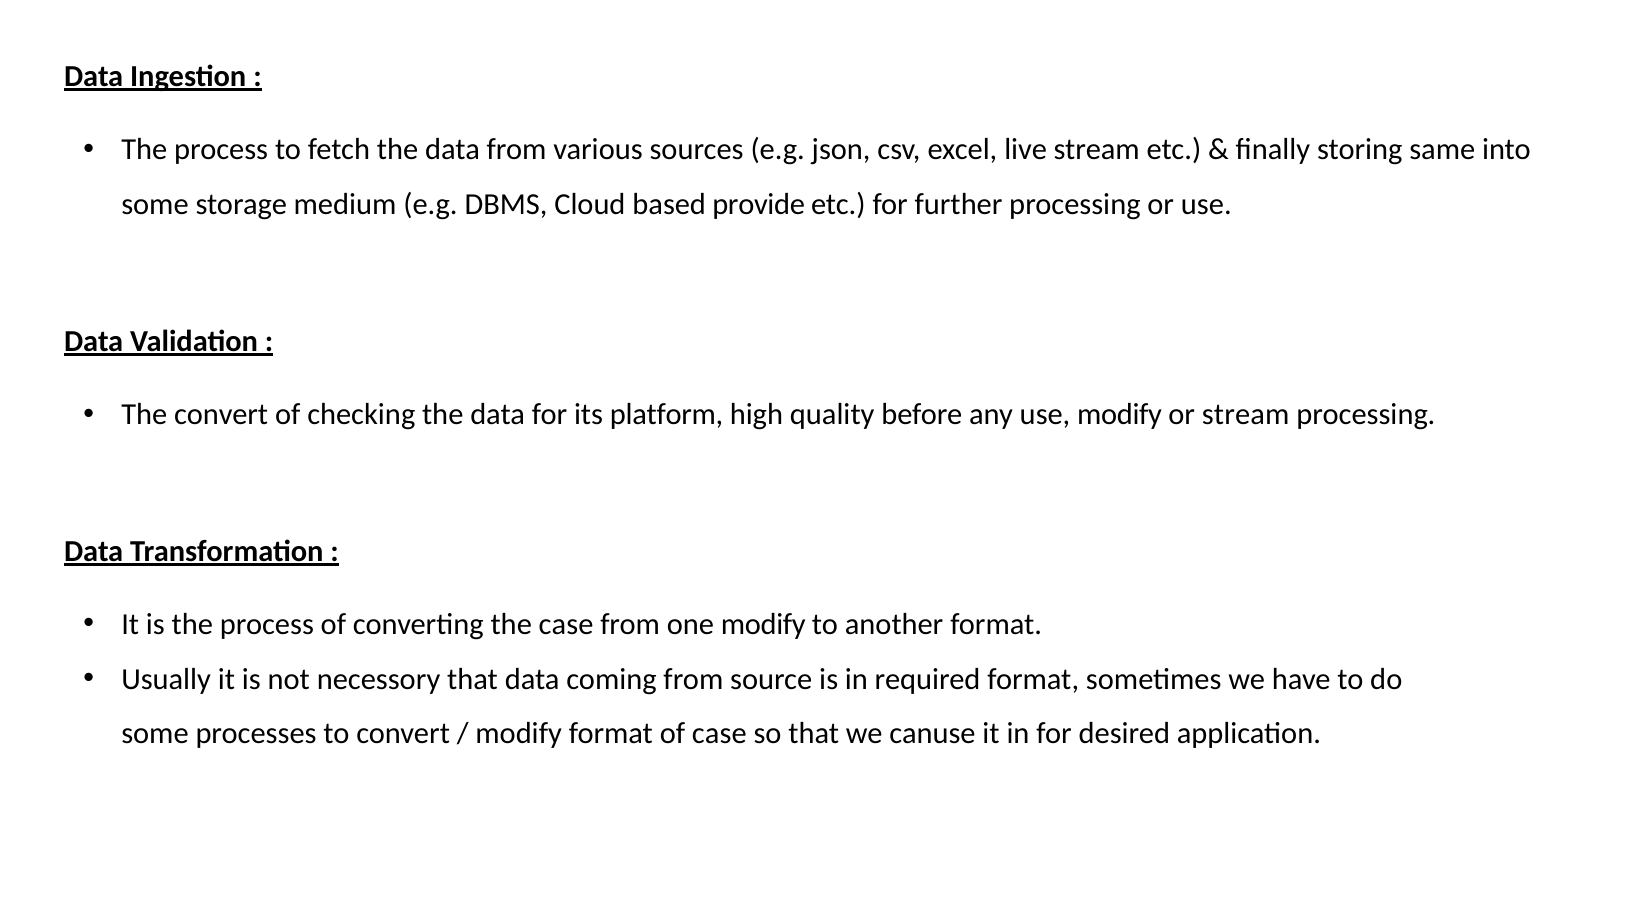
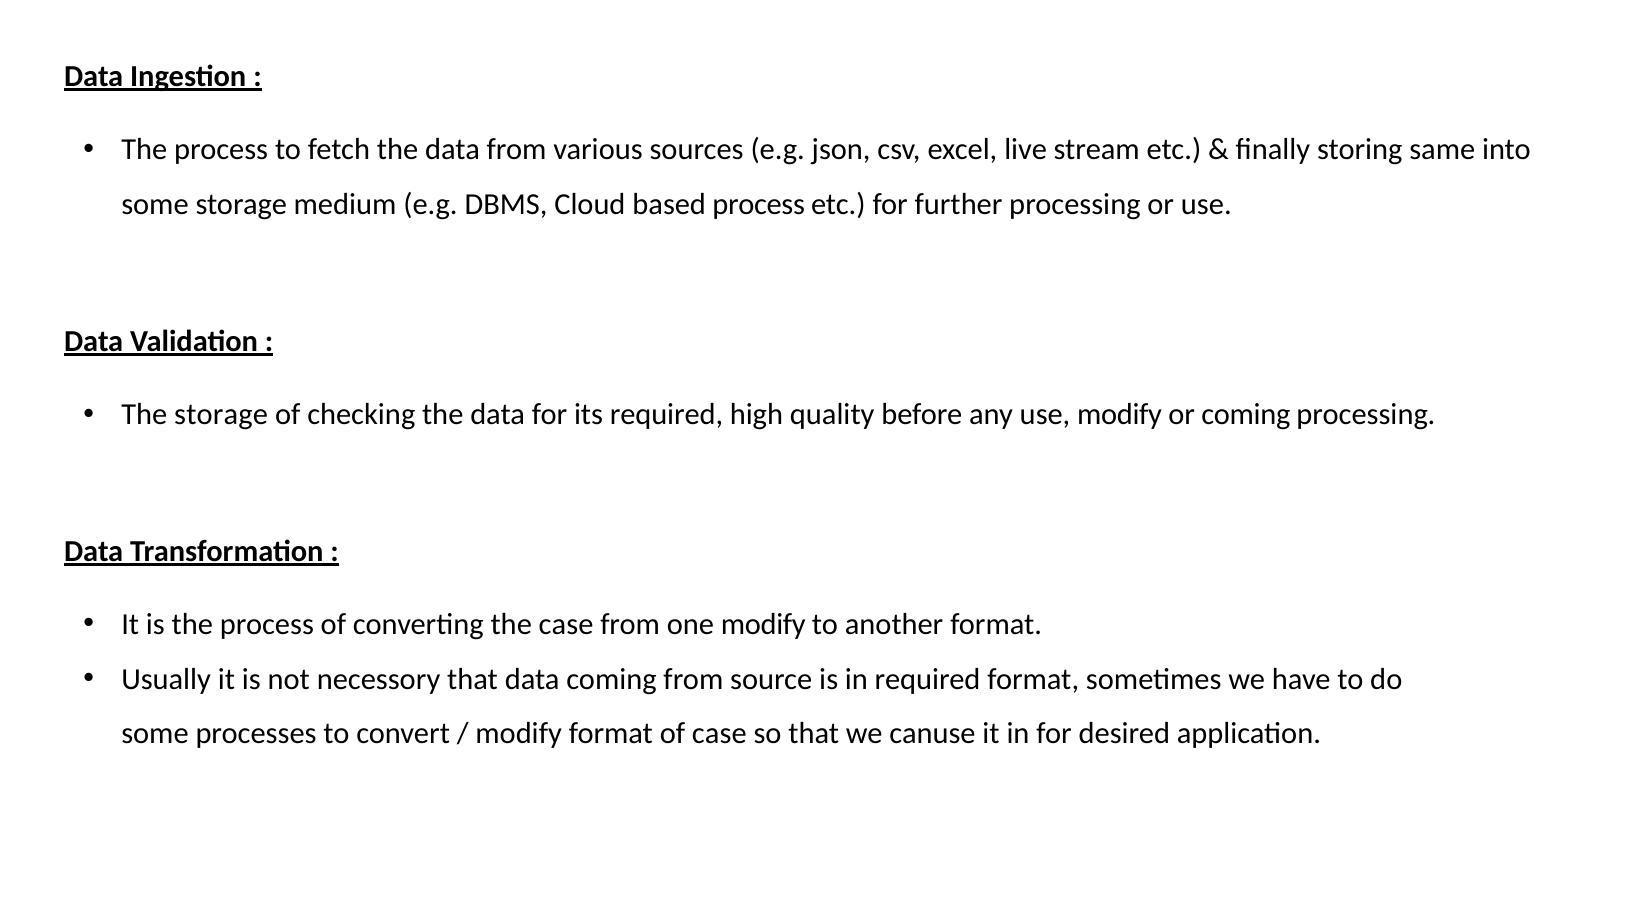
based provide: provide -> process (759, 205)
The convert: convert -> storage (221, 415)
its platform: platform -> required (667, 415)
or stream: stream -> coming (1246, 415)
